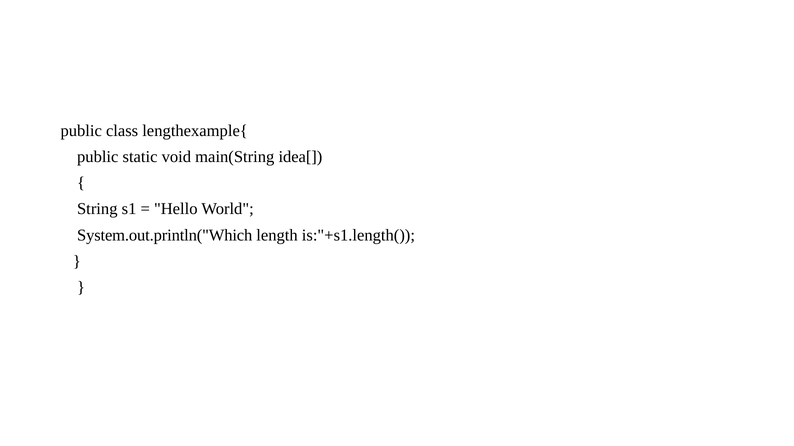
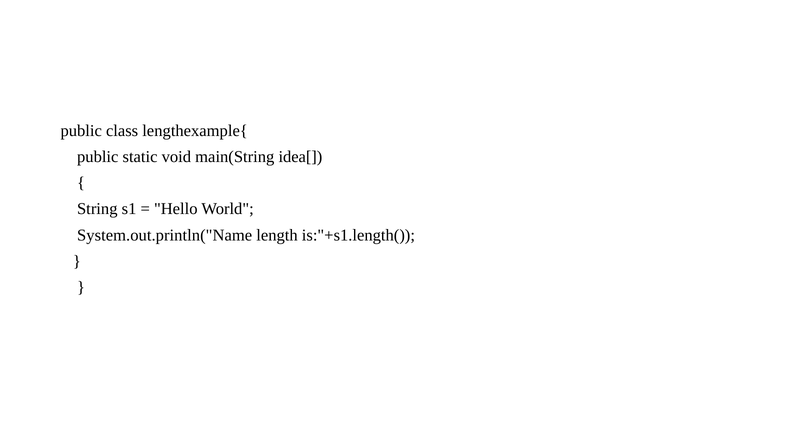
System.out.println("Which: System.out.println("Which -> System.out.println("Name (165, 235)
